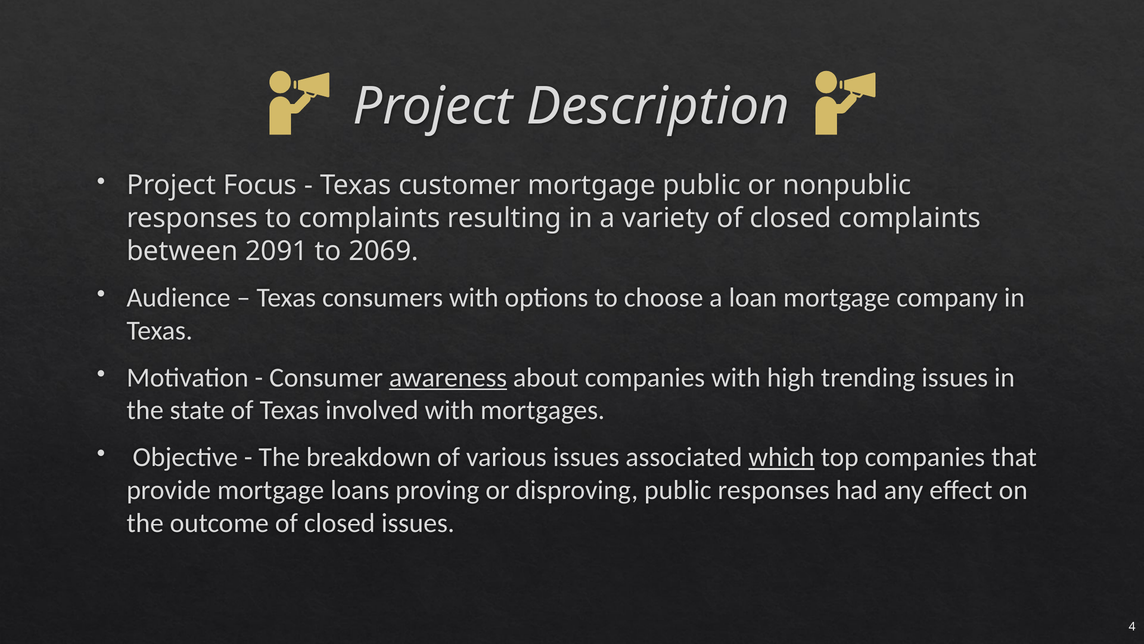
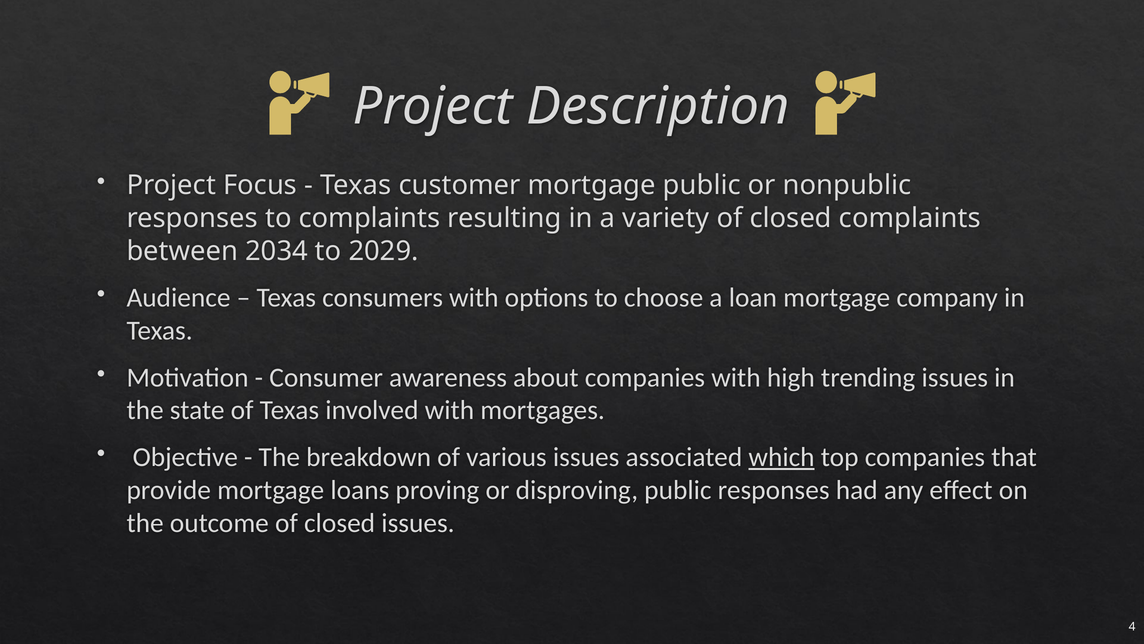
2091: 2091 -> 2034 (277, 251)
2069: 2069 -> 2029 (384, 251)
awareness underline: present -> none (448, 377)
